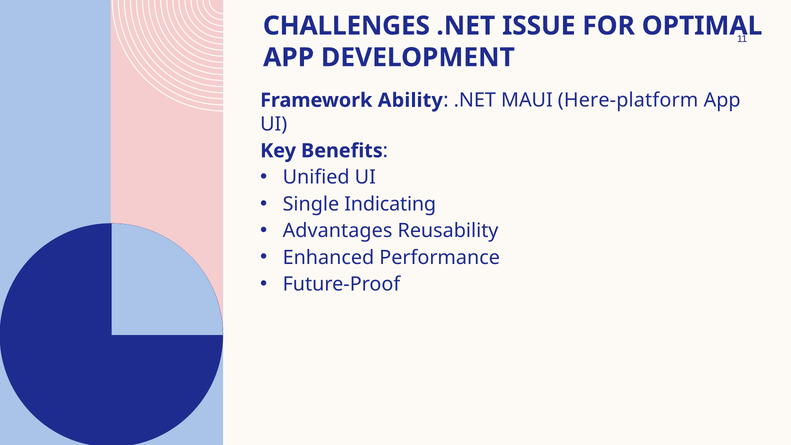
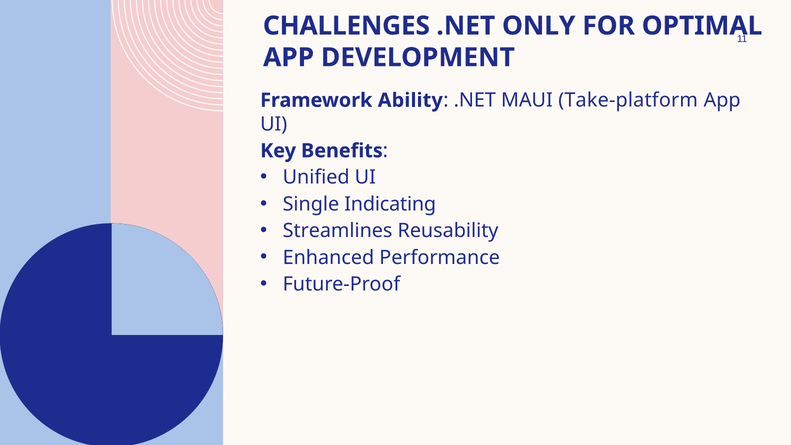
ISSUE: ISSUE -> ONLY (539, 26)
Here-platform: Here-platform -> Take-platform (628, 100)
Advantages: Advantages -> Streamlines (338, 231)
